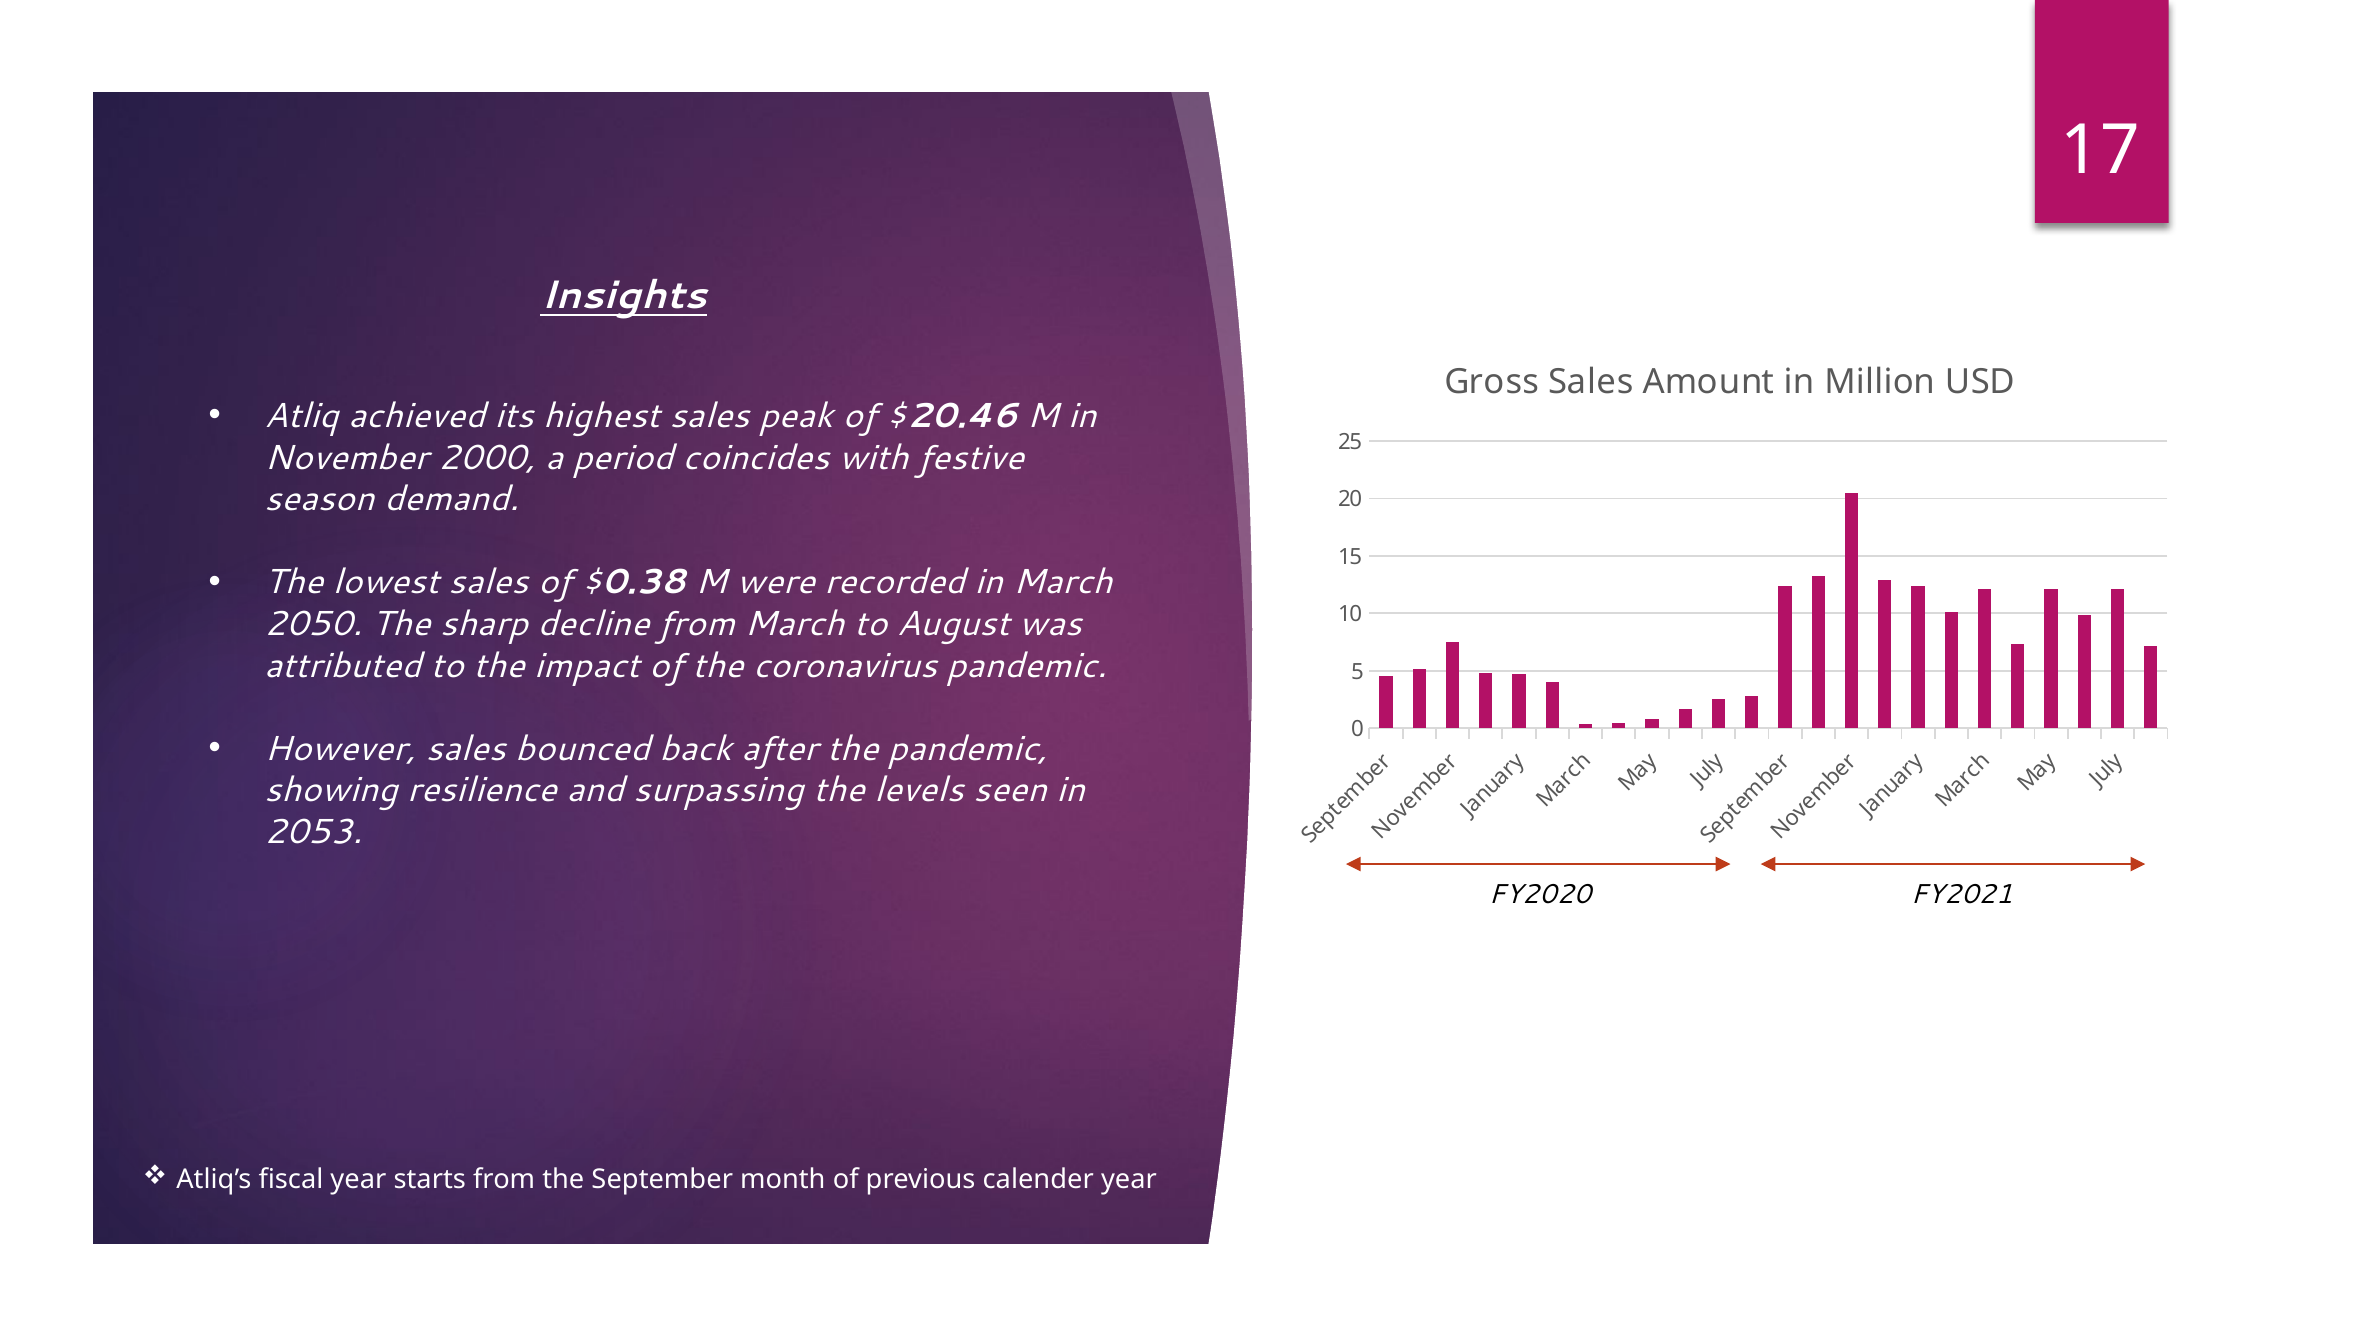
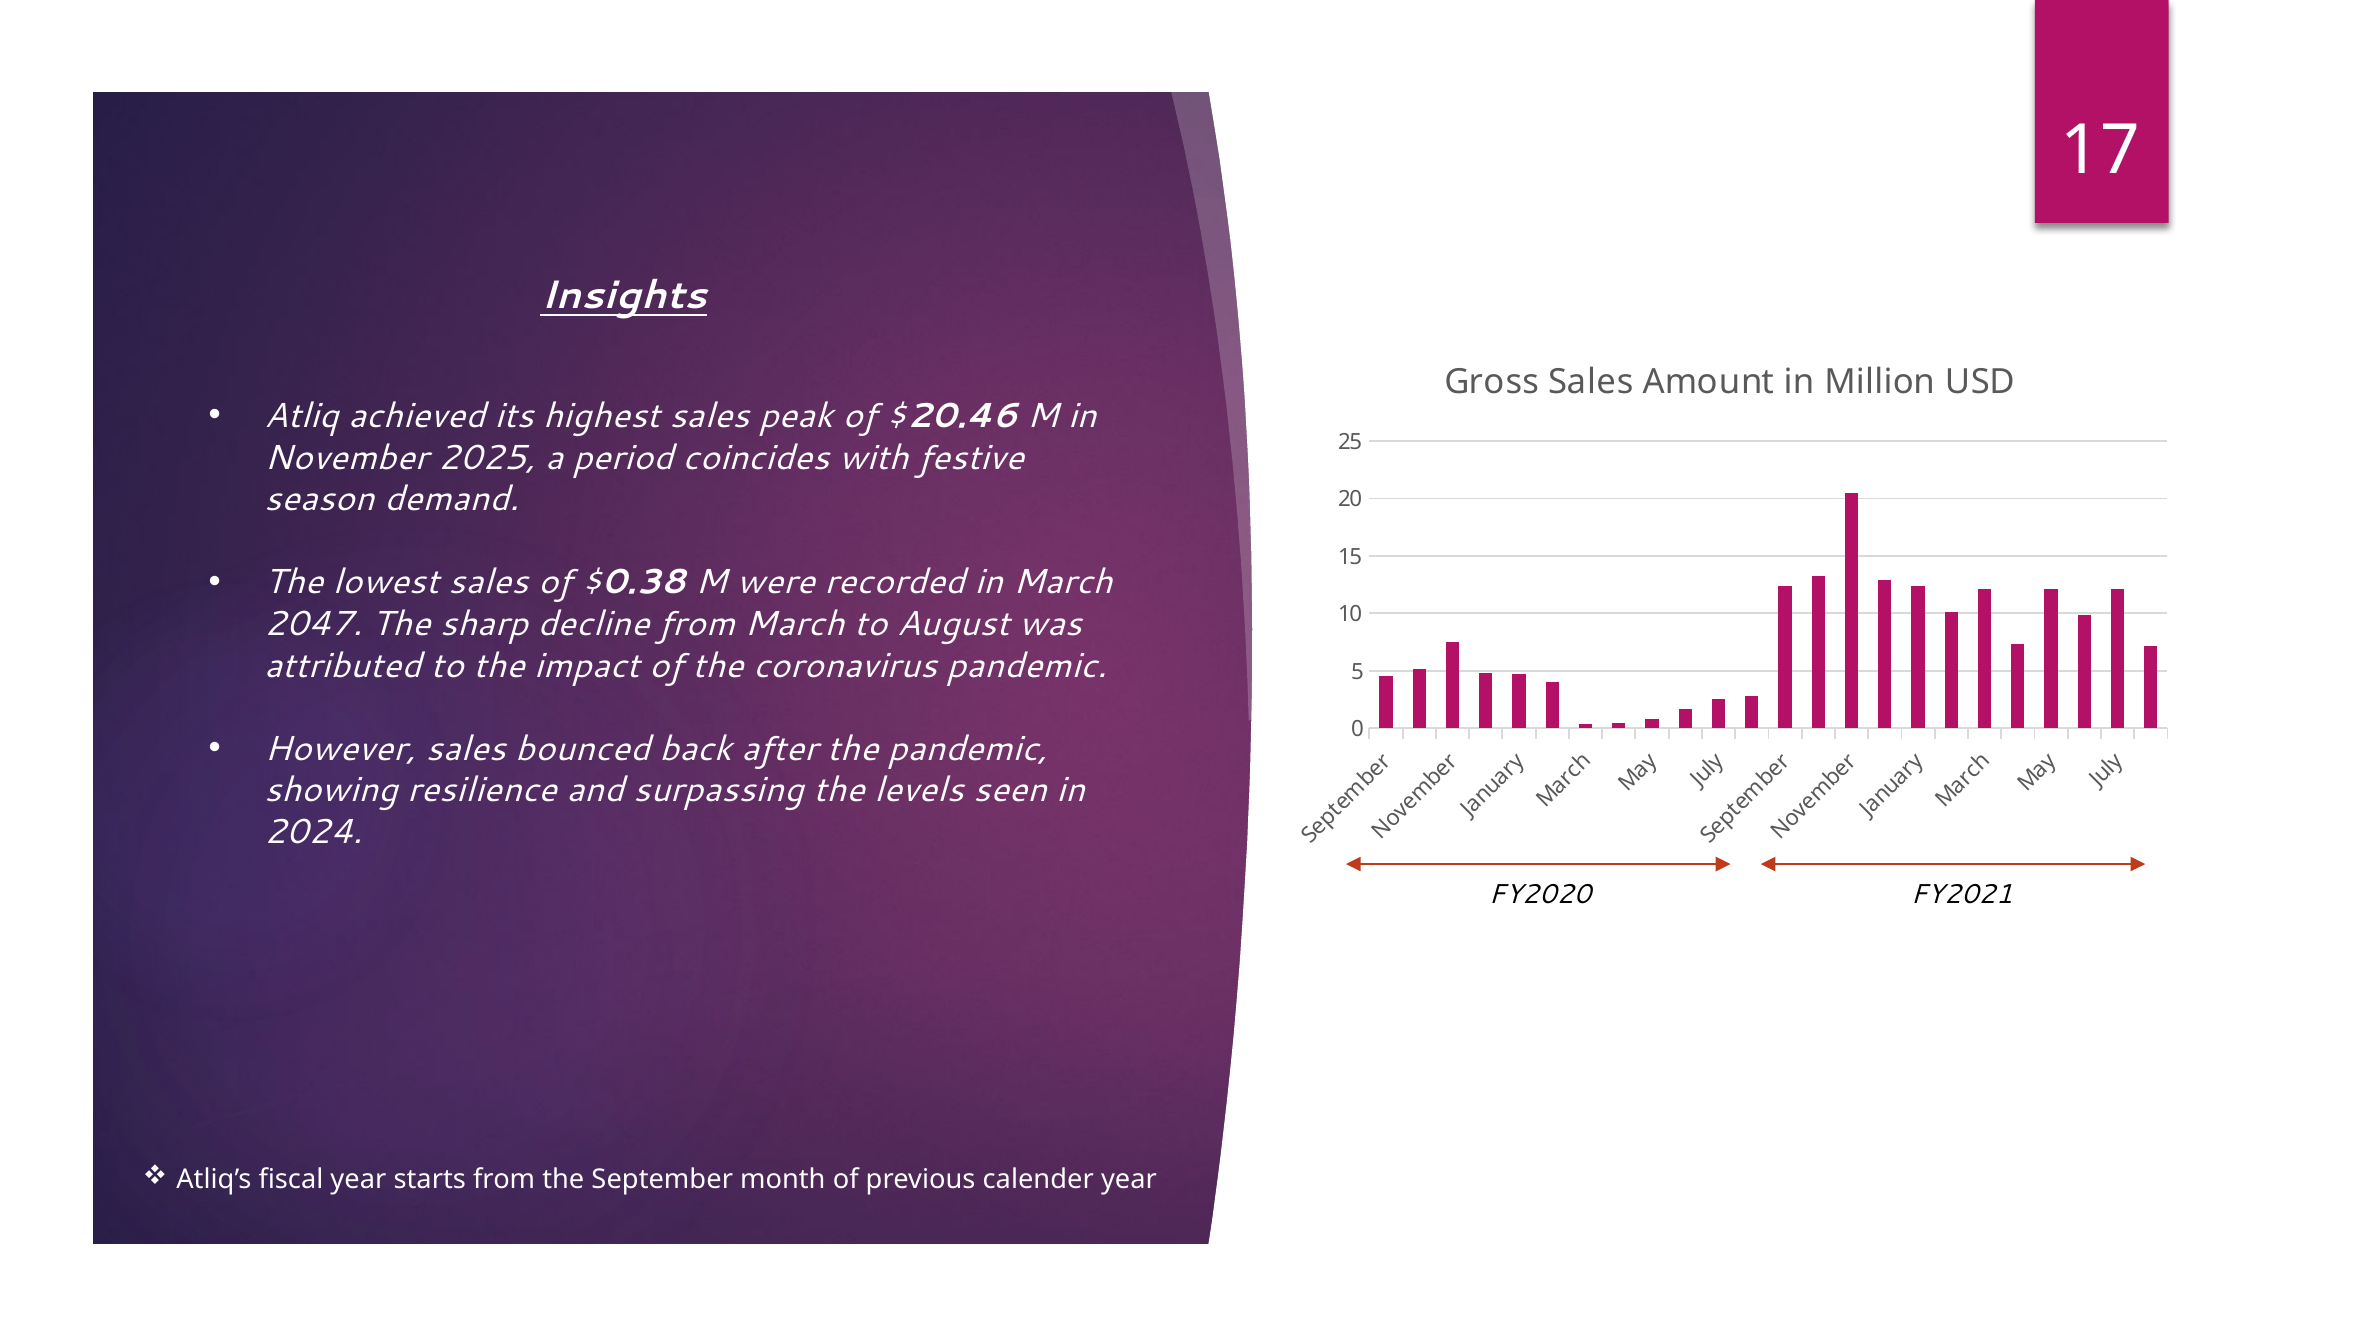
2000: 2000 -> 2025 (487, 458)
2050: 2050 -> 2047 (313, 624)
2053: 2053 -> 2024 (313, 832)
